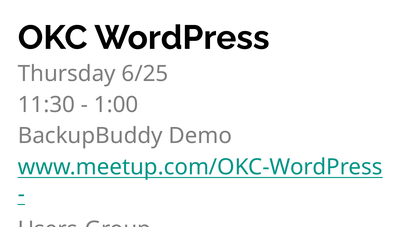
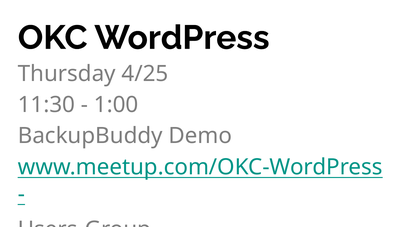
6/25: 6/25 -> 4/25 (145, 74)
